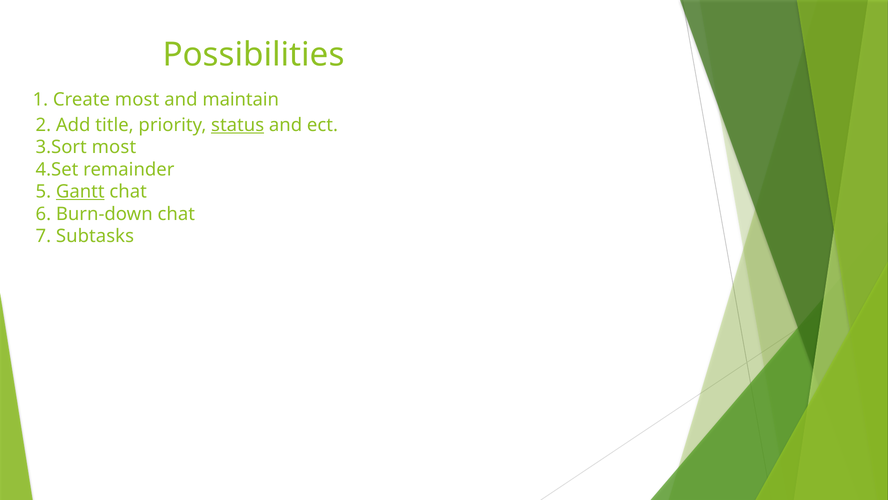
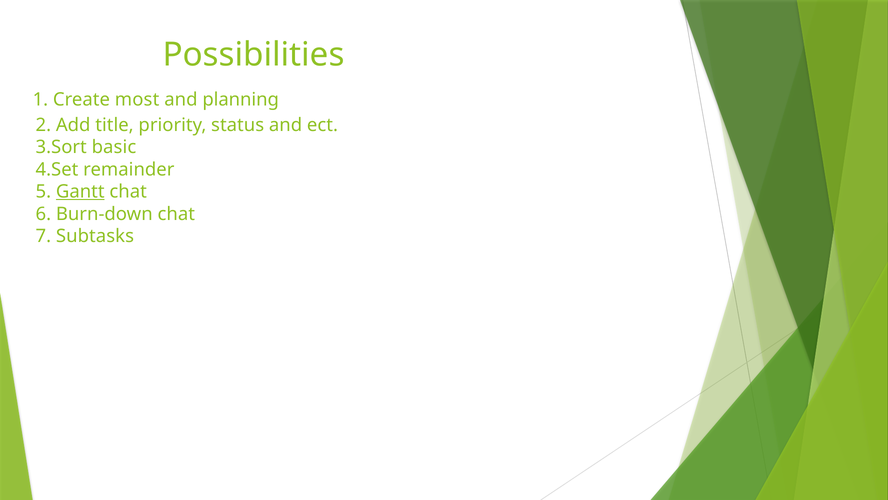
maintain: maintain -> planning (241, 100)
status underline: present -> none (238, 125)
3.Sort most: most -> basic (114, 147)
